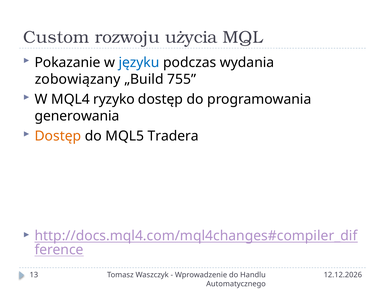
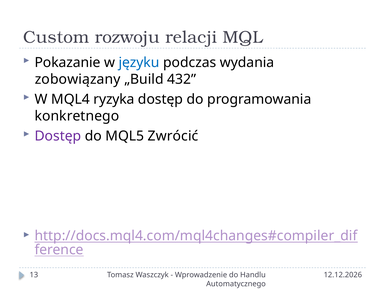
użycia: użycia -> relacji (191, 37)
755: 755 -> 432 (182, 79)
ryzyko: ryzyko -> ryzyka (114, 99)
generowania: generowania -> konkretnego (77, 116)
Dostęp colour: orange -> purple (58, 136)
Tradera: Tradera -> Zwrócić (173, 136)
